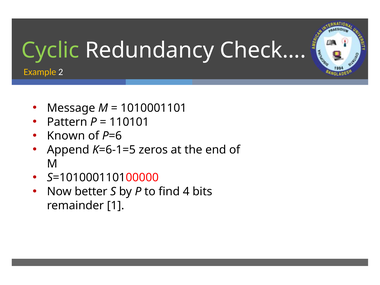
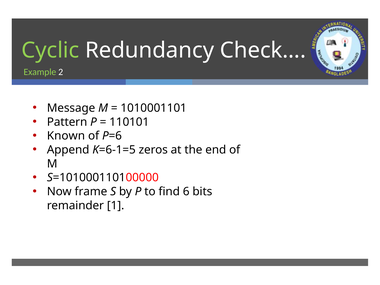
Example colour: yellow -> light green (40, 72)
better: better -> frame (91, 192)
4: 4 -> 6 (186, 192)
